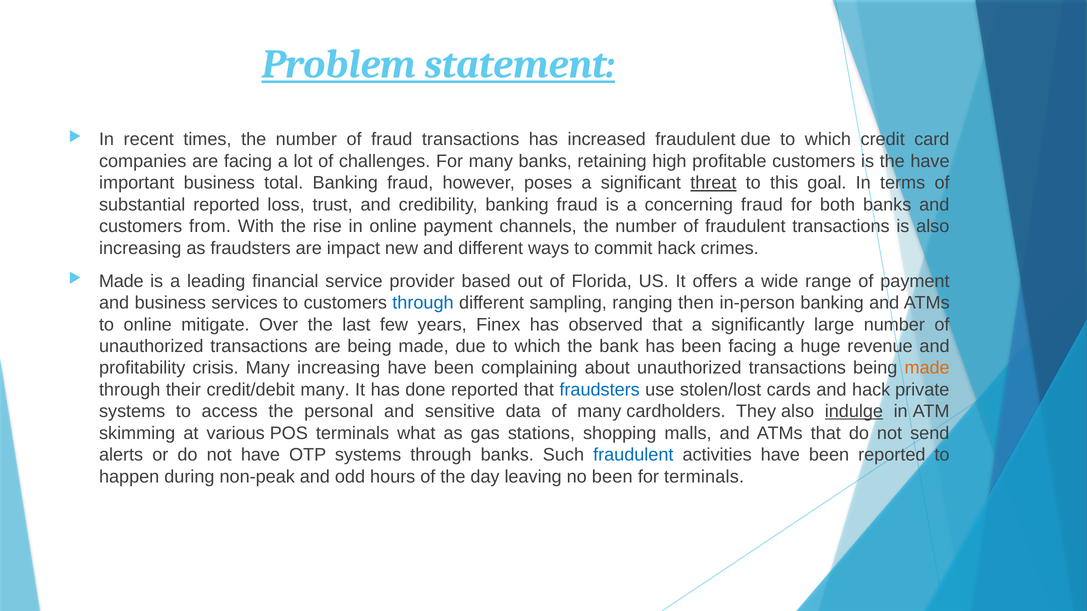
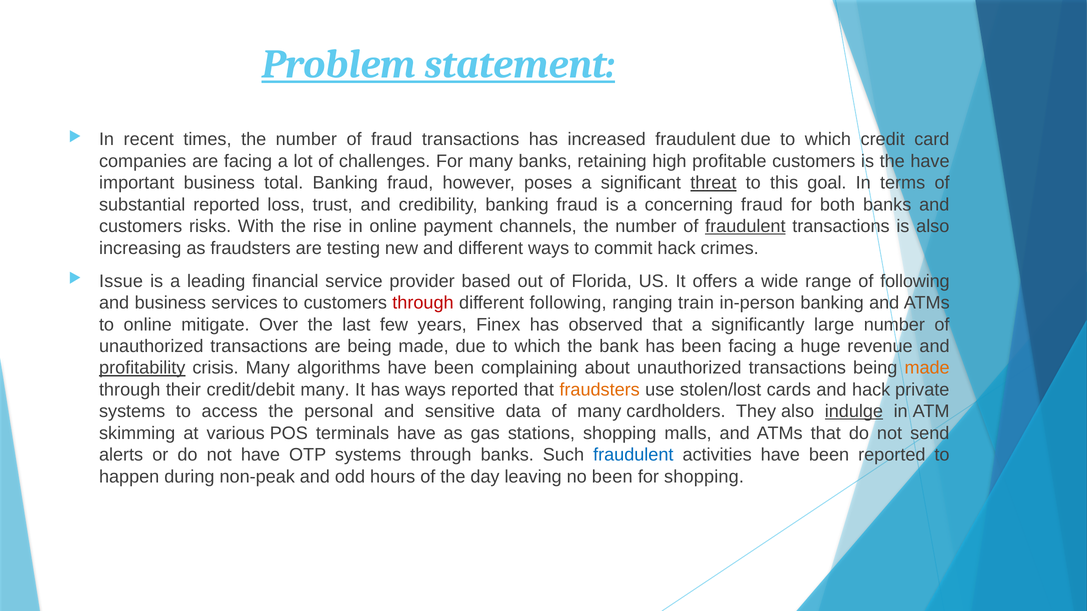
from: from -> risks (210, 227)
fraudulent underline: none -> present (745, 227)
impact: impact -> testing (353, 248)
Made: Made -> Issue (121, 281)
of payment: payment -> following (915, 281)
through colour: blue -> red (423, 303)
different sampling: sampling -> following (568, 303)
then: then -> train (696, 303)
profitability underline: none -> present (142, 368)
Many increasing: increasing -> algorithms (339, 368)
has done: done -> ways (425, 390)
fraudsters colour: blue -> orange (600, 390)
terminals what: what -> have (416, 433)
for terminals: terminals -> shopping (704, 477)
